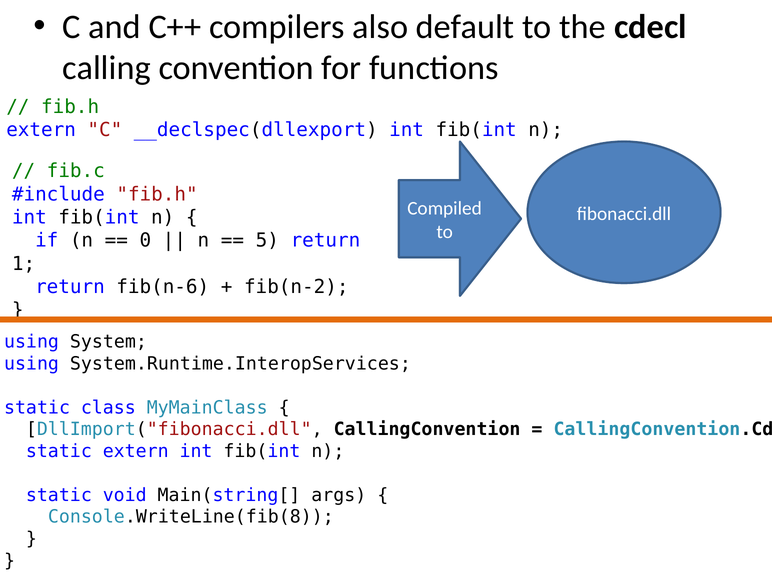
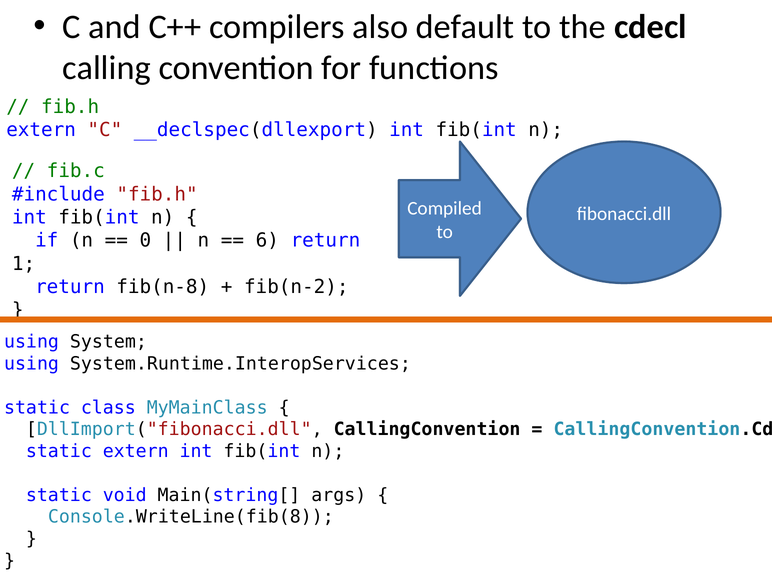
5: 5 -> 6 (267, 241)
fib(n-6: fib(n-6 -> fib(n-8 (163, 287)
